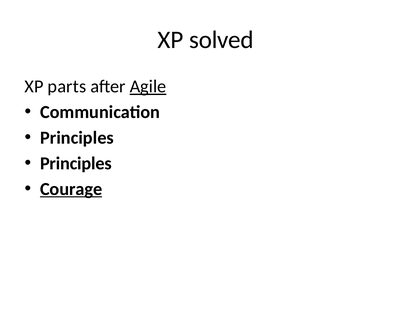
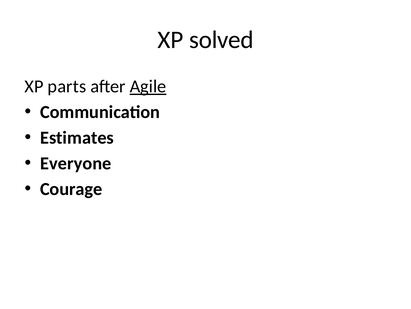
Principles: Principles -> Estimates (77, 137)
Principles: Principles -> Everyone (76, 163)
Courage underline: present -> none (71, 189)
